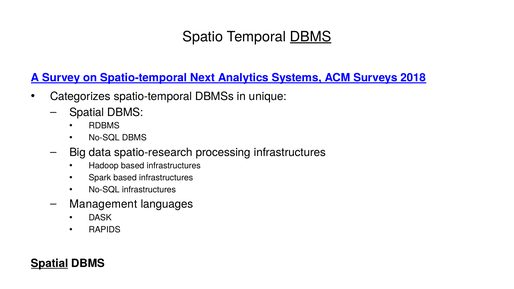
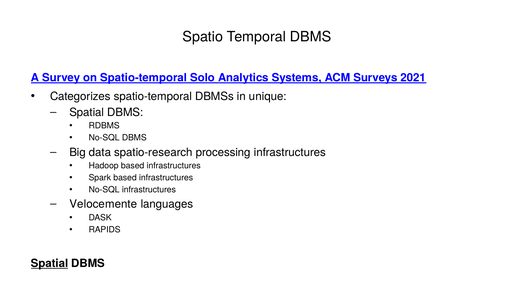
DBMS underline: present -> none (311, 37)
Next: Next -> Solo (202, 78)
2018: 2018 -> 2021 (413, 78)
Management: Management -> Velocemente (103, 204)
